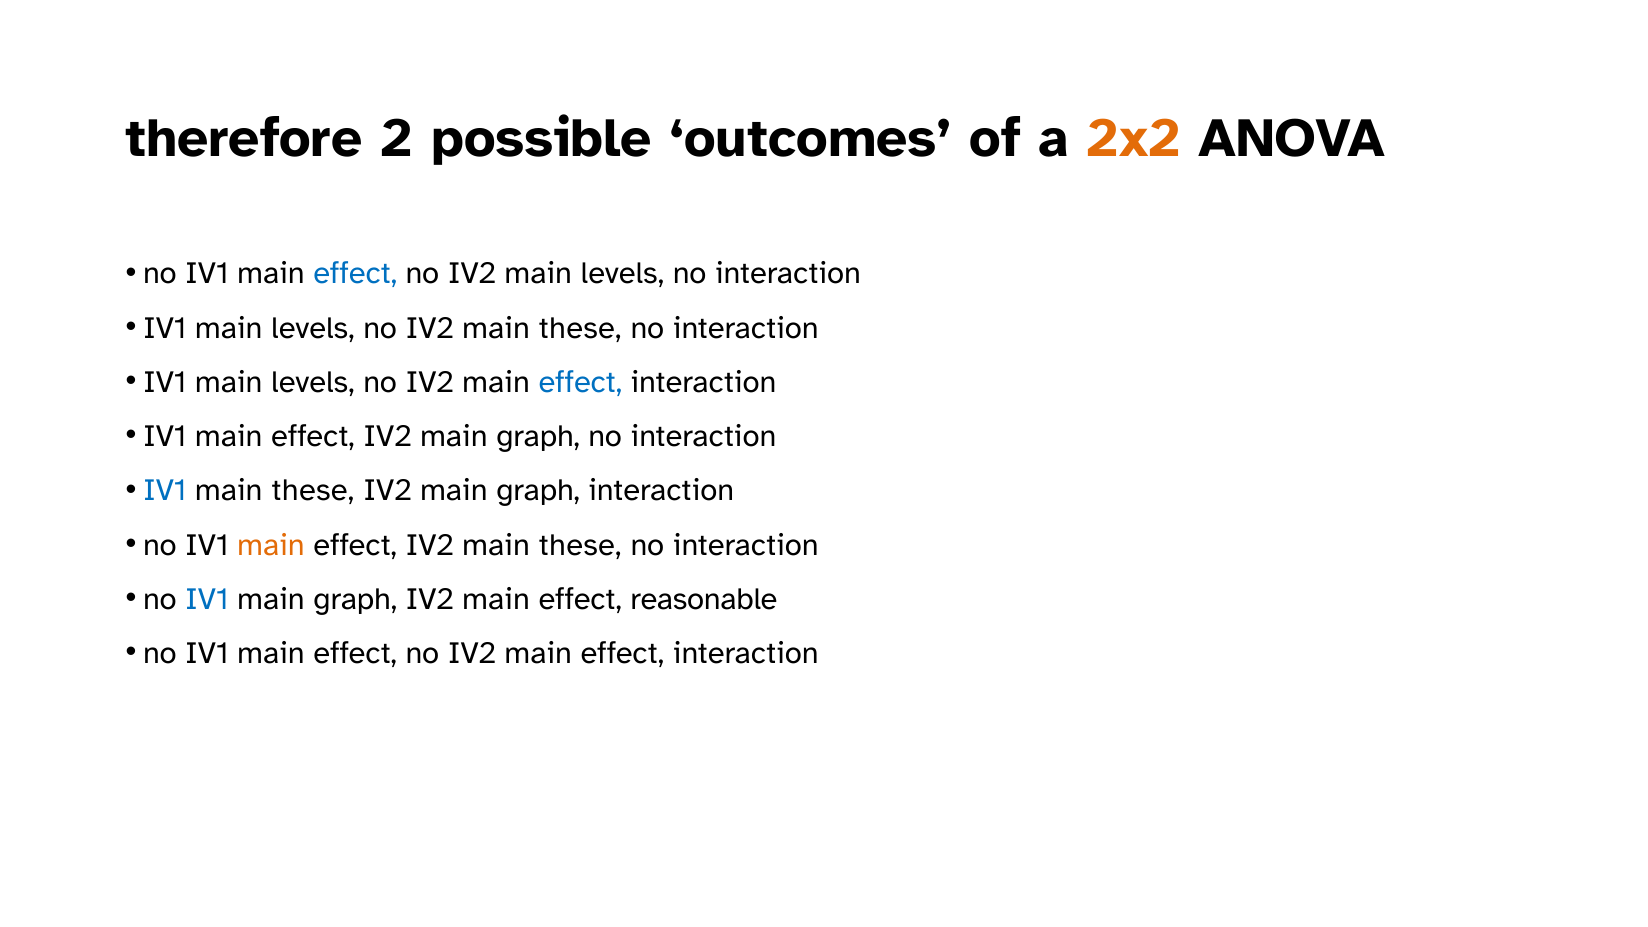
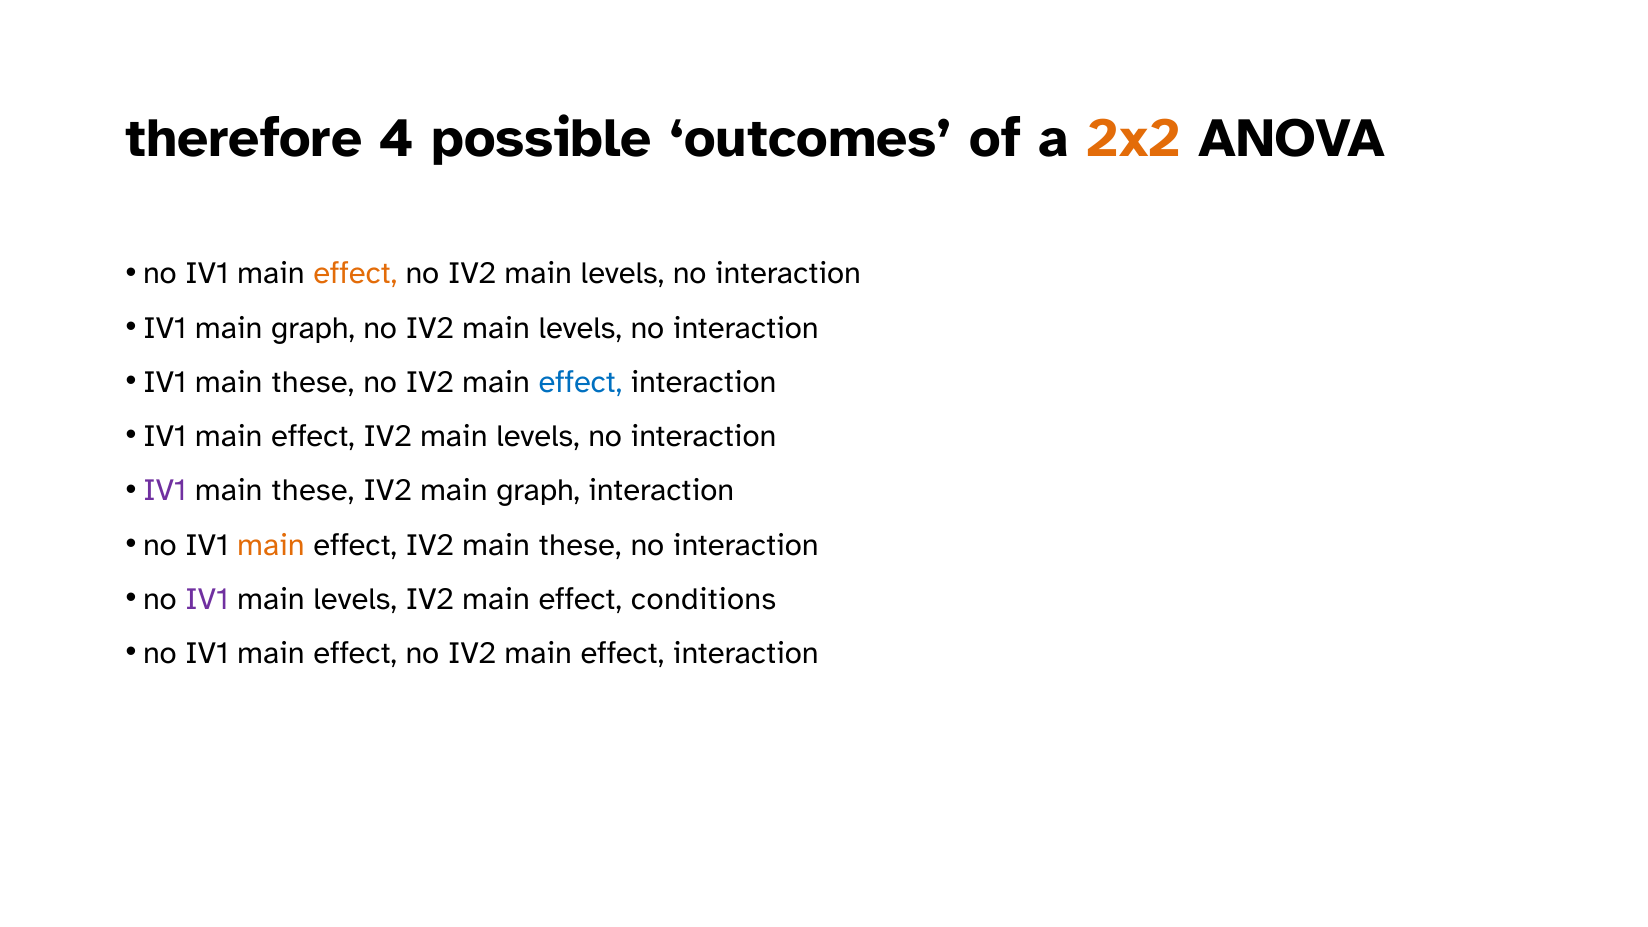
2: 2 -> 4 (397, 139)
effect colour: blue -> orange (355, 274)
levels: levels -> graph (313, 328)
these: these -> levels (580, 328)
levels: levels -> these (313, 382)
effect IV2 main graph: graph -> levels (538, 436)
IV1 colour: blue -> purple (165, 491)
IV1 colour: blue -> purple (207, 599)
graph: graph -> levels (355, 599)
reasonable: reasonable -> conditions (704, 599)
